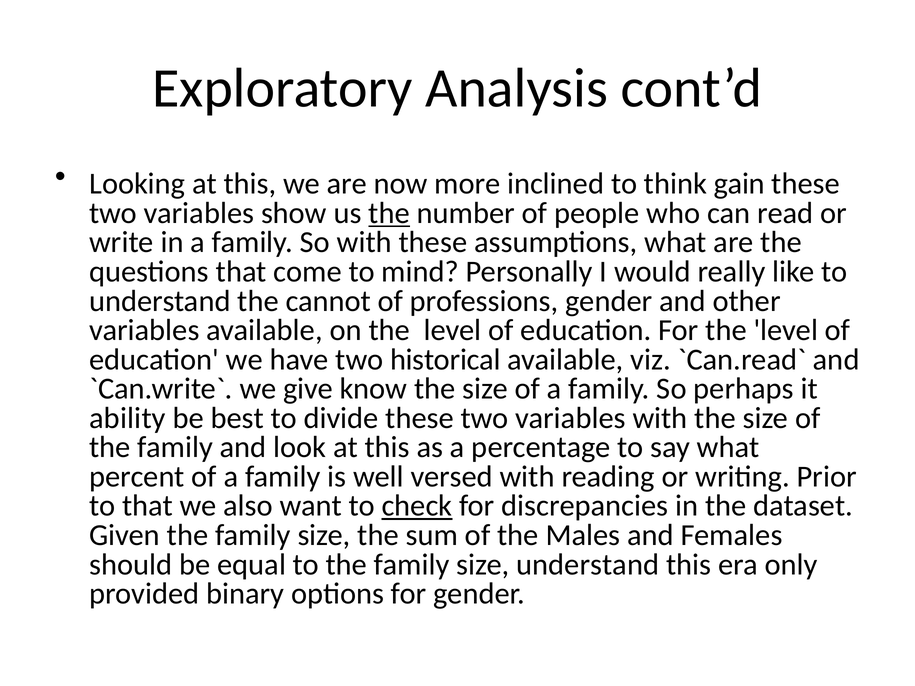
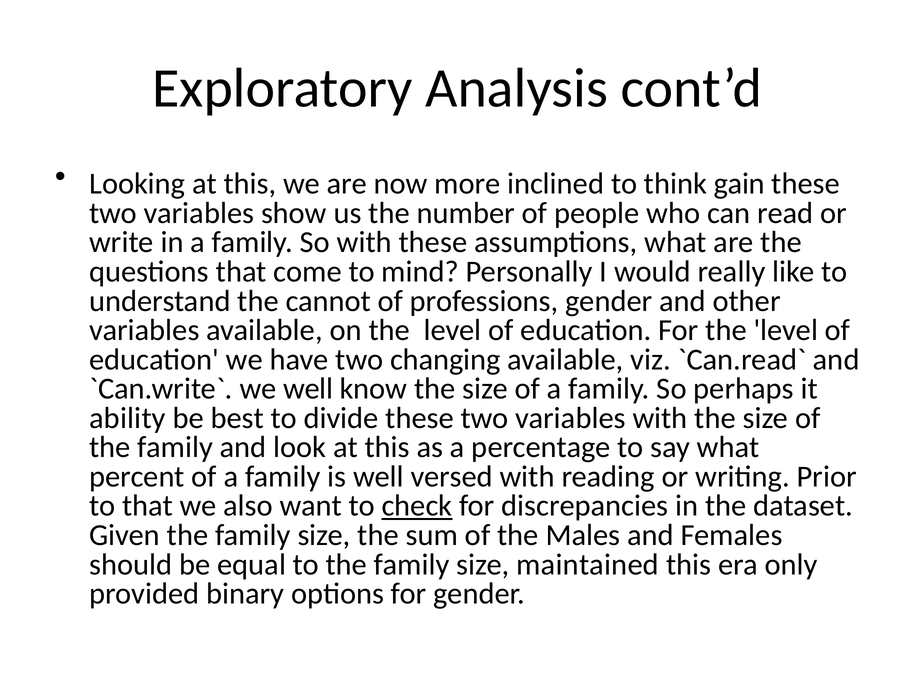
the underline: present -> none (389, 213)
historical: historical -> changing (445, 360)
we give: give -> well (308, 389)
size understand: understand -> maintained (588, 565)
